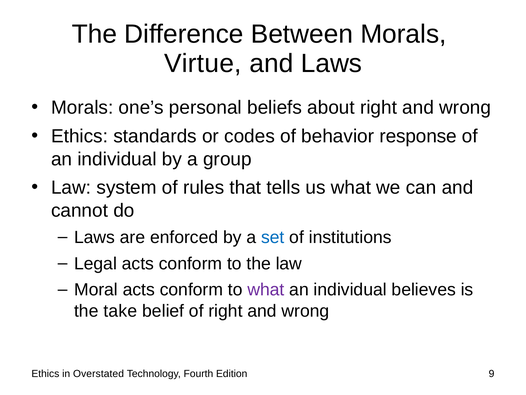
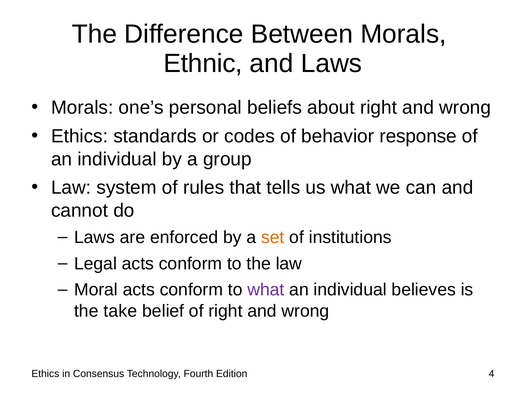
Virtue: Virtue -> Ethnic (203, 63)
set colour: blue -> orange (273, 237)
Overstated: Overstated -> Consensus (99, 373)
9: 9 -> 4 (492, 373)
